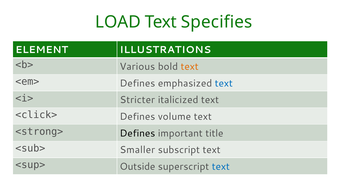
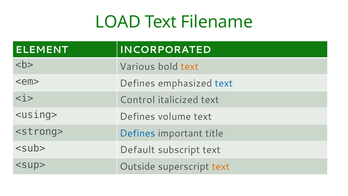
Specifies: Specifies -> Filename (217, 22)
ILLUSTRATIONS: ILLUSTRATIONS -> INCORPORATED (165, 50)
Stricter: Stricter -> Control (137, 100)
<click>: <click> -> <using> (36, 115)
Defines colour: black -> blue (137, 133)
Smaller: Smaller -> Default (137, 150)
text colour: blue -> orange (221, 166)
